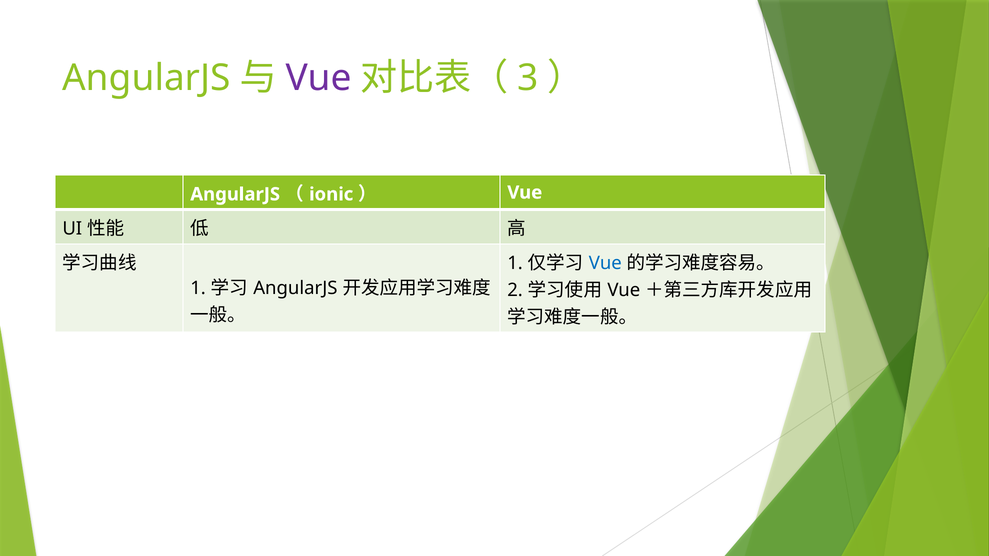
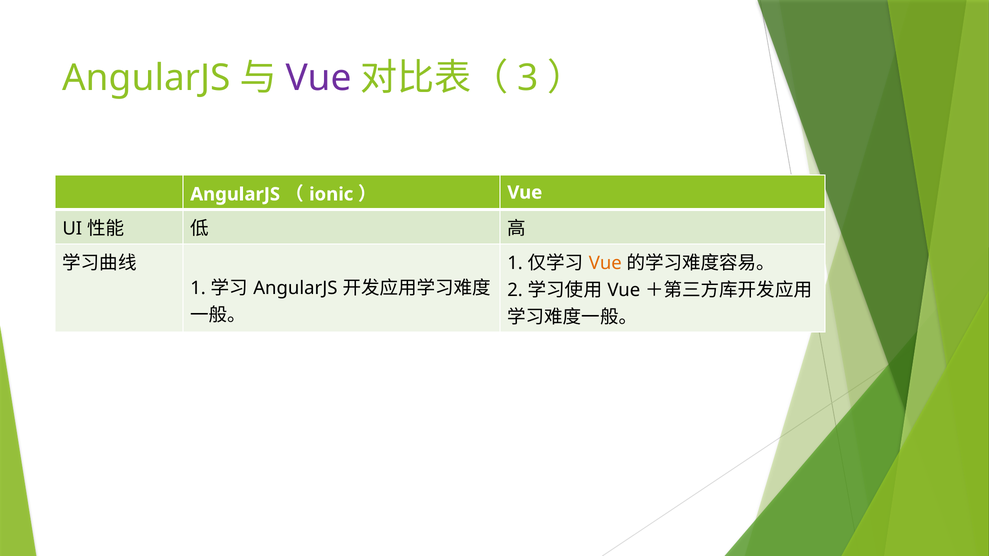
Vue colour: blue -> orange (605, 263)
